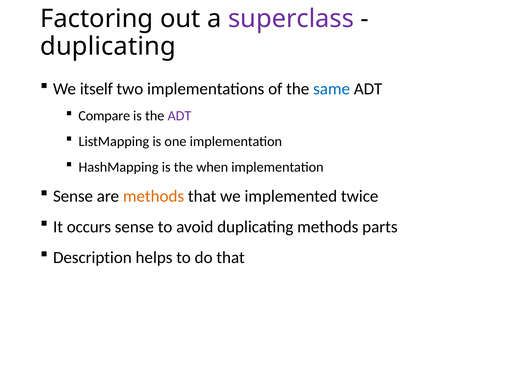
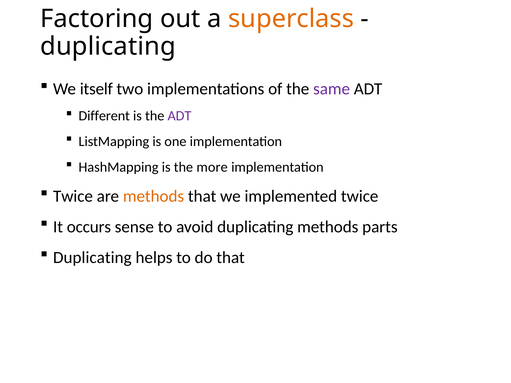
superclass colour: purple -> orange (291, 19)
same colour: blue -> purple (332, 89)
Compare: Compare -> Different (104, 116)
when: when -> more (212, 167)
Sense: Sense -> Twice (73, 196)
Description: Description -> Duplicating (92, 258)
